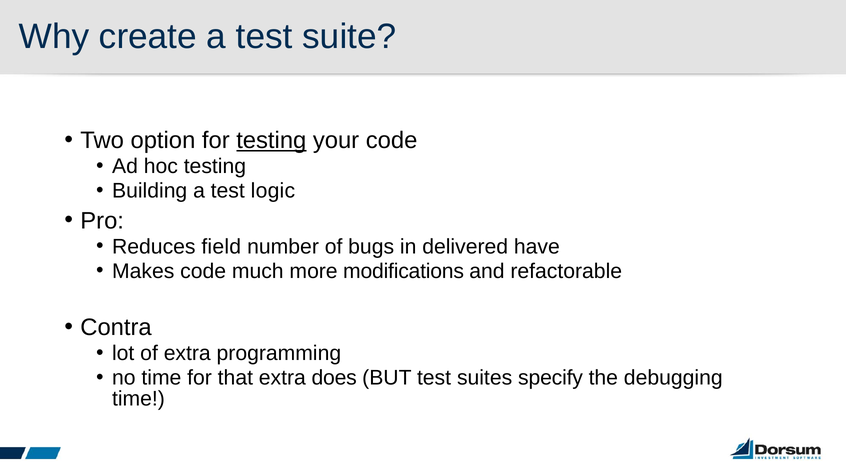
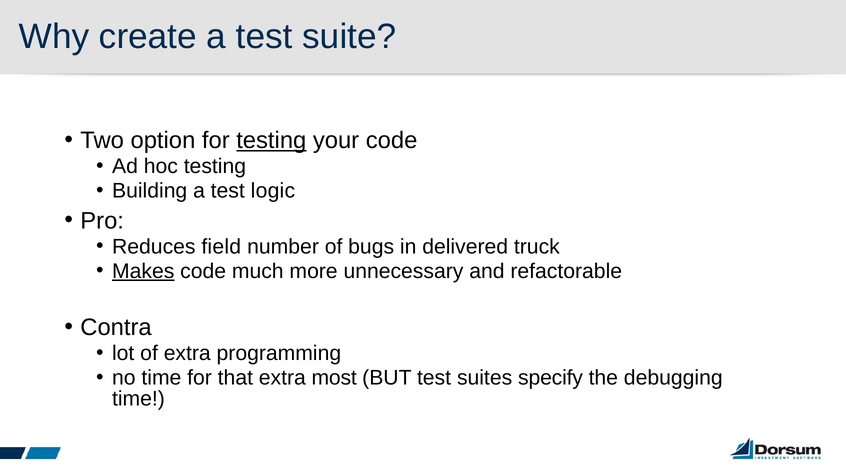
have: have -> truck (537, 246)
Makes underline: none -> present (143, 271)
modifications: modifications -> unnecessary (403, 271)
does: does -> most (334, 378)
